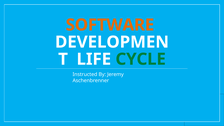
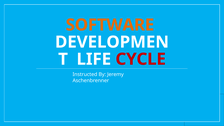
CYCLE colour: green -> red (141, 59)
